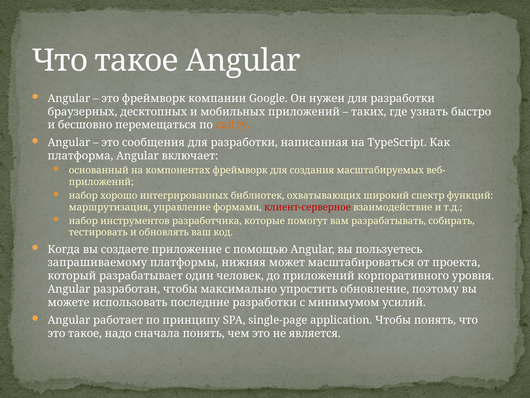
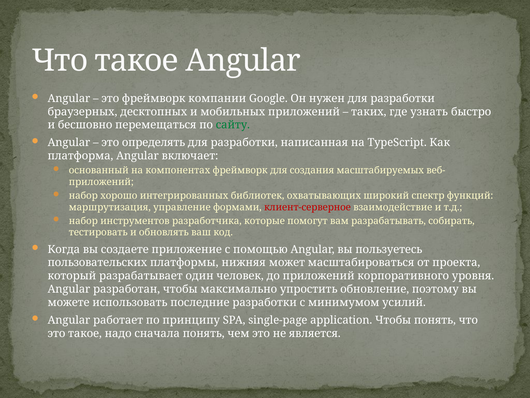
сайту colour: orange -> green (233, 125)
сообщения: сообщения -> определять (154, 143)
запрашиваемому: запрашиваемому -> пользовательских (97, 262)
